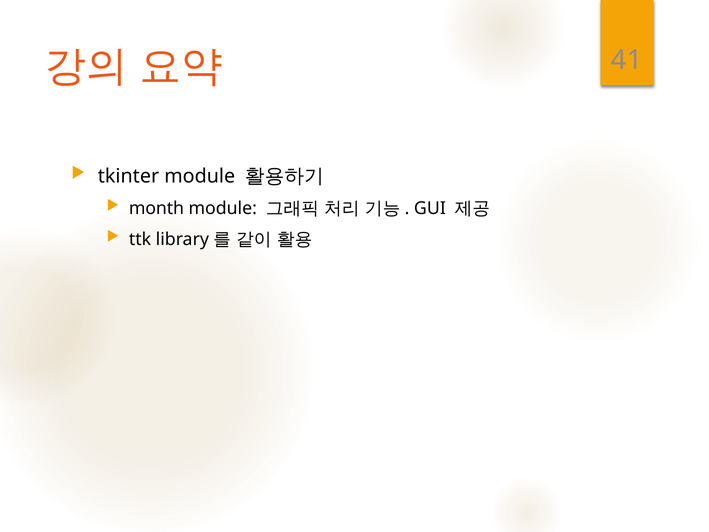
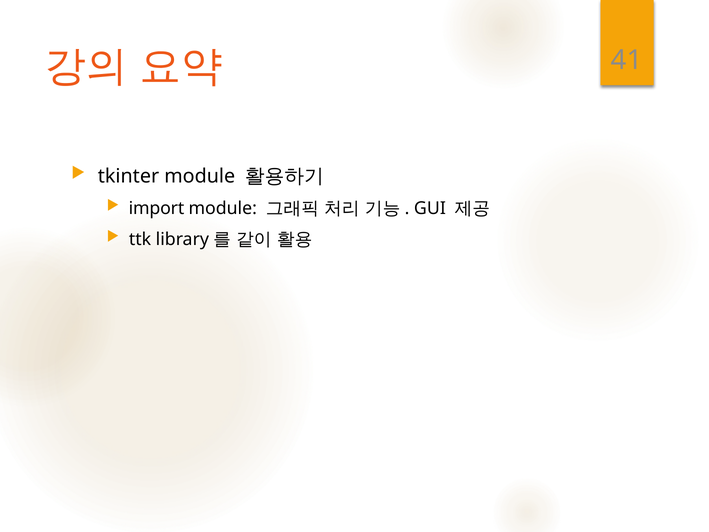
month: month -> import (156, 208)
